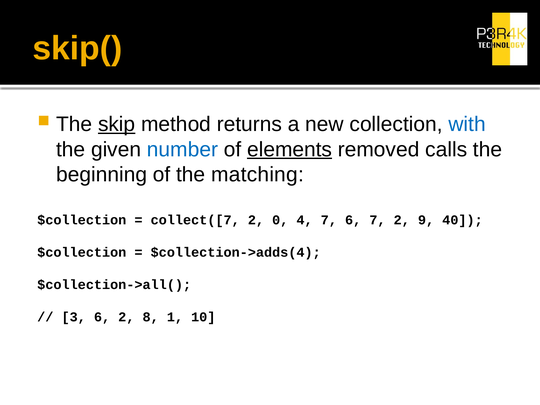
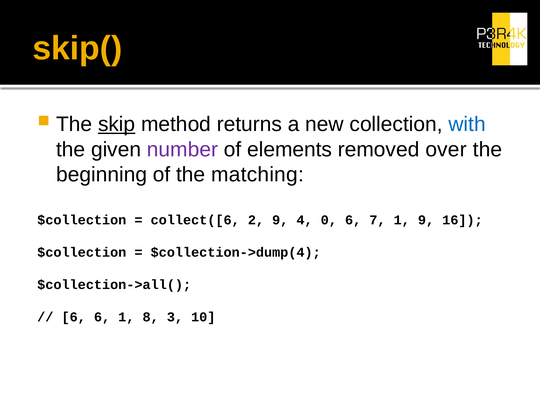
number colour: blue -> purple (182, 149)
elements underline: present -> none (290, 149)
calls: calls -> over (446, 149)
collect([7: collect([7 -> collect([6 (195, 220)
2 0: 0 -> 9 (280, 220)
4 7: 7 -> 0 (329, 220)
7 2: 2 -> 1 (402, 220)
40: 40 -> 16 (462, 220)
$collection->adds(4: $collection->adds(4 -> $collection->dump(4 (236, 252)
3: 3 -> 6 (74, 317)
6 2: 2 -> 1 (126, 317)
1: 1 -> 3 (175, 317)
